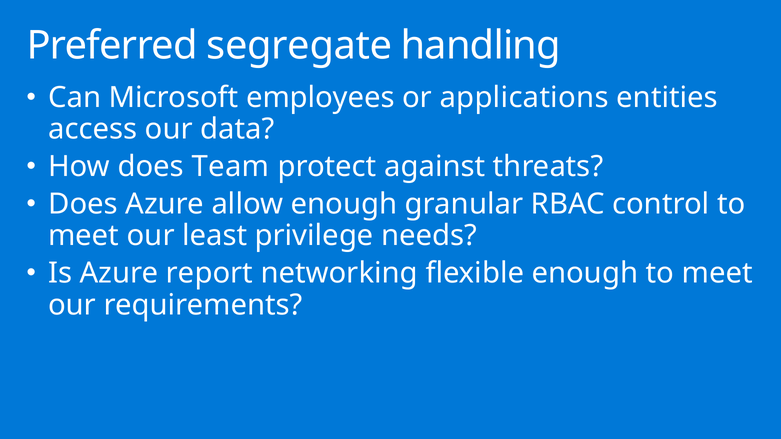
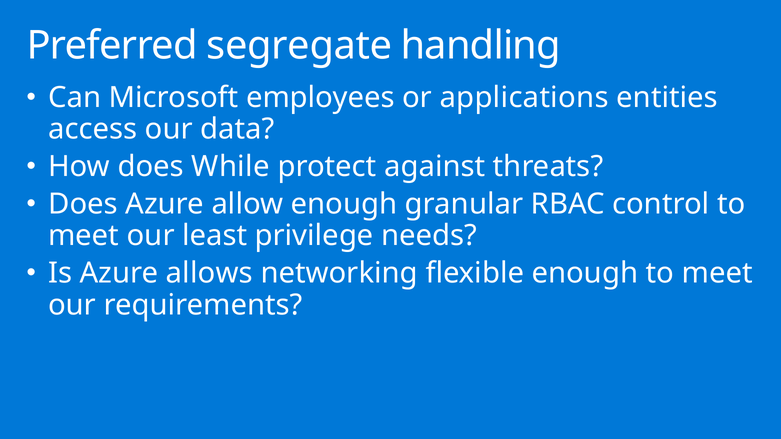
Team: Team -> While (231, 167)
report: report -> allows (209, 273)
